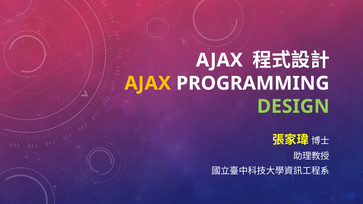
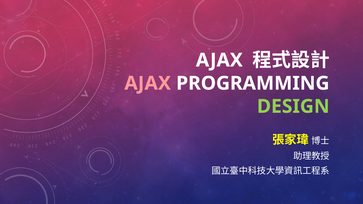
AJAX colour: yellow -> pink (148, 83)
